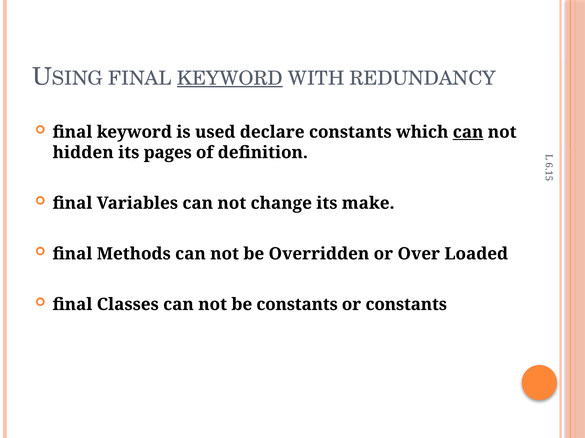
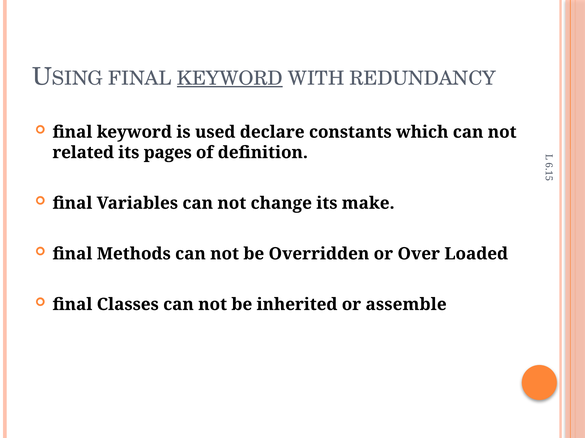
can underline: present -> none (468, 132)
hidden: hidden -> related (83, 153)
be constants: constants -> inherited (297, 305)
or constants: constants -> assemble (406, 305)
